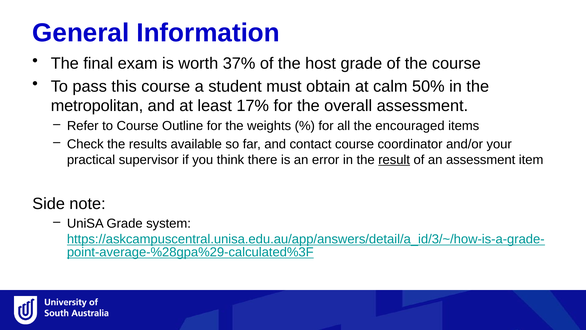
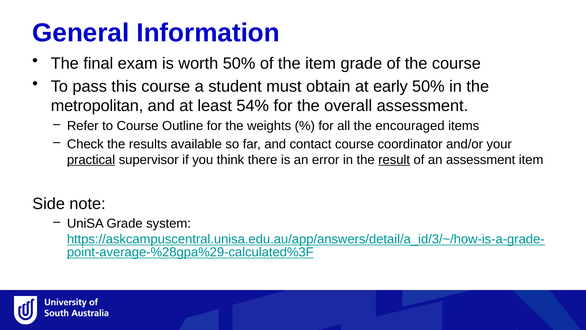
worth 37%: 37% -> 50% (239, 63)
the host: host -> item (321, 63)
calm: calm -> early (390, 86)
17%: 17% -> 54% (253, 106)
practical underline: none -> present (91, 160)
